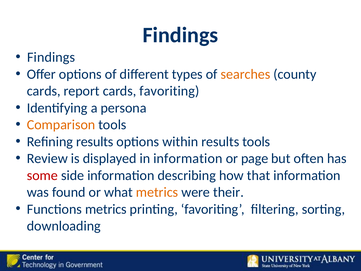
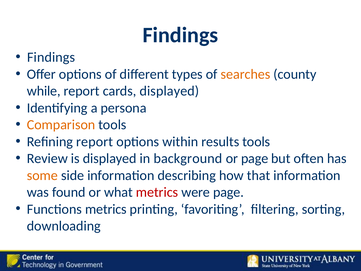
cards: cards -> while (44, 91)
cards favoriting: favoriting -> displayed (169, 91)
Refining results: results -> report (95, 141)
in information: information -> background (188, 158)
some colour: red -> orange (42, 175)
metrics colour: orange -> red (157, 192)
were their: their -> page (229, 192)
